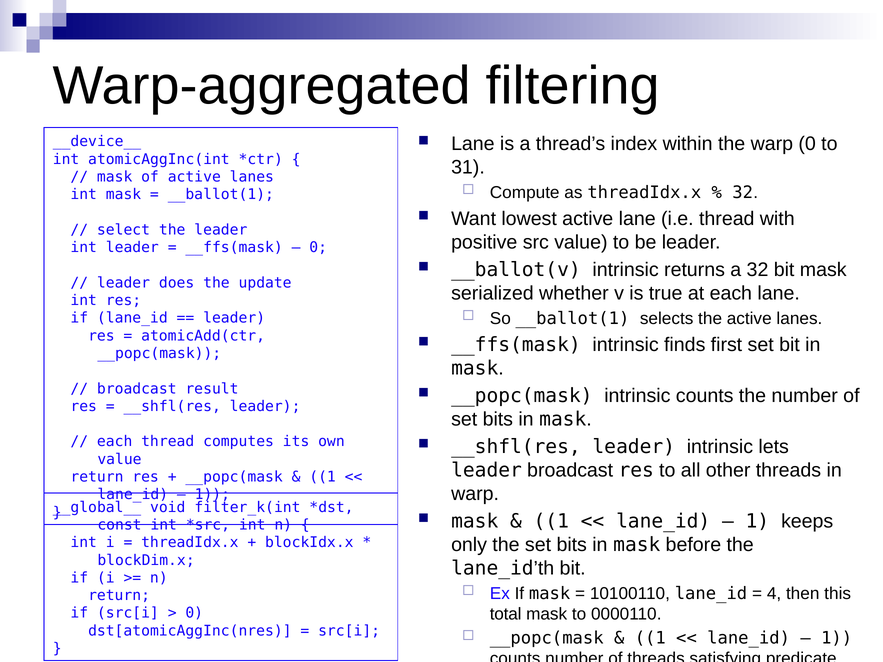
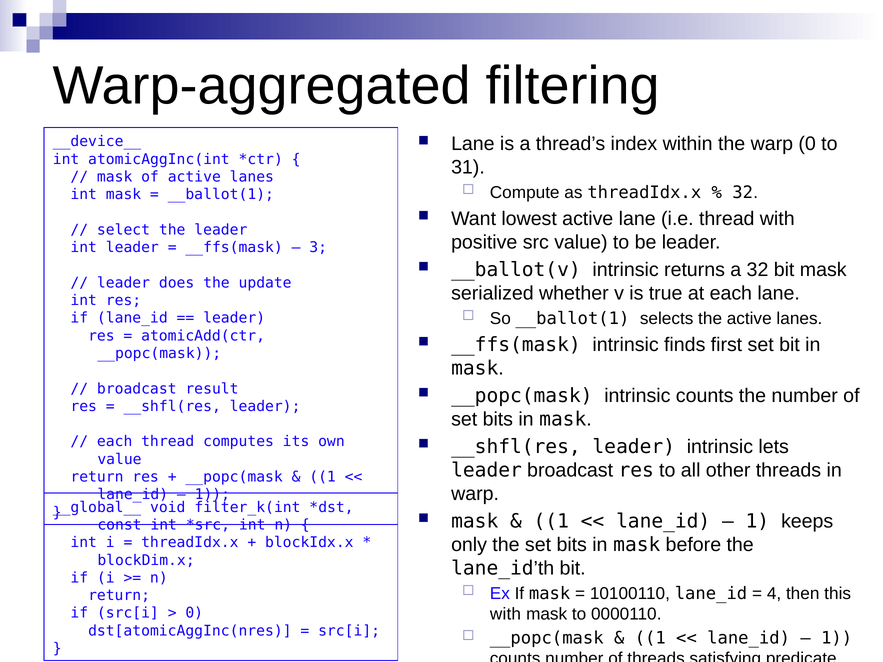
0: 0 -> 3 (318, 248)
total: total -> with (505, 614)
